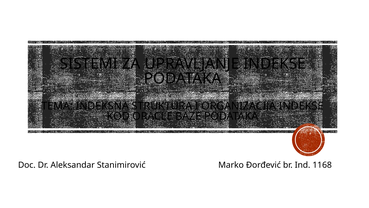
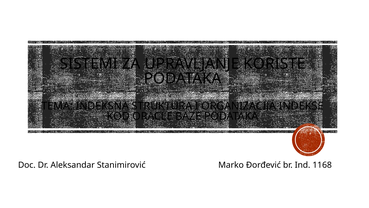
UPRAVLJANJE INDEKSE: INDEKSE -> KORISTE (274, 64)
